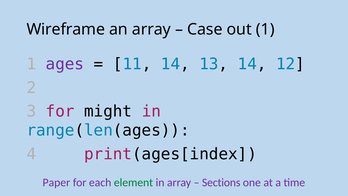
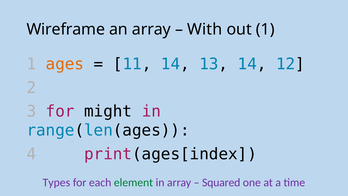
Case: Case -> With (205, 29)
ages colour: purple -> orange (65, 64)
Paper: Paper -> Types (56, 182)
Sections: Sections -> Squared (221, 182)
